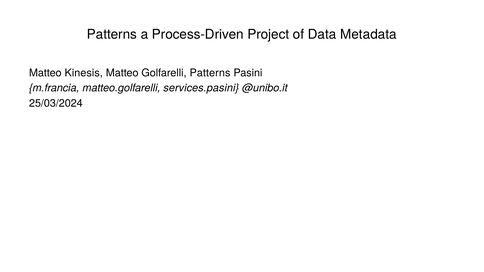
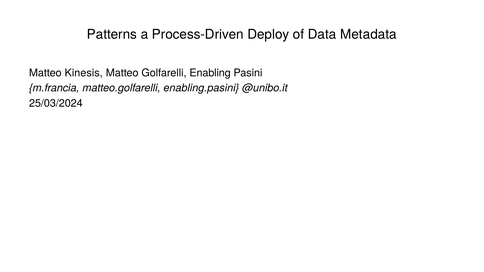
Project: Project -> Deploy (268, 35)
Golfarelli Patterns: Patterns -> Enabling (210, 73)
services.pasini: services.pasini -> enabling.pasini (201, 88)
